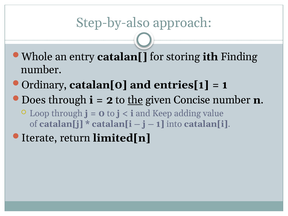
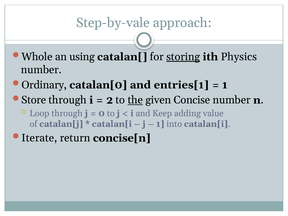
Step-by-also: Step-by-also -> Step-by-vale (113, 23)
entry: entry -> using (82, 57)
storing underline: none -> present (183, 57)
Finding: Finding -> Physics (239, 57)
Does: Does -> Store (34, 100)
limited[n: limited[n -> concise[n (122, 138)
